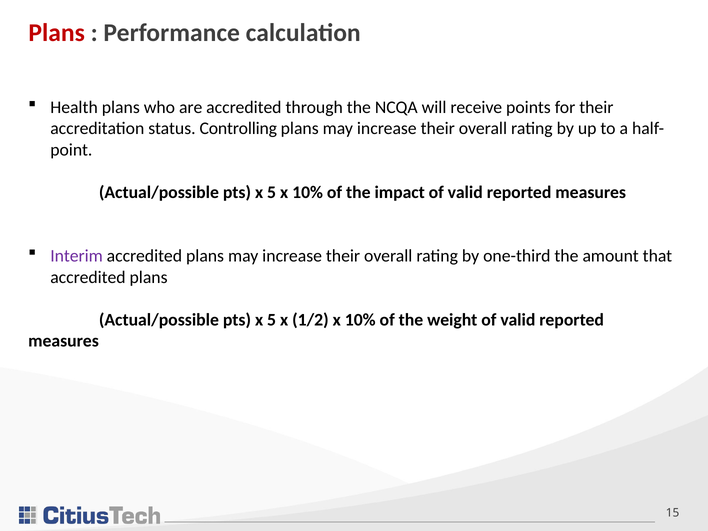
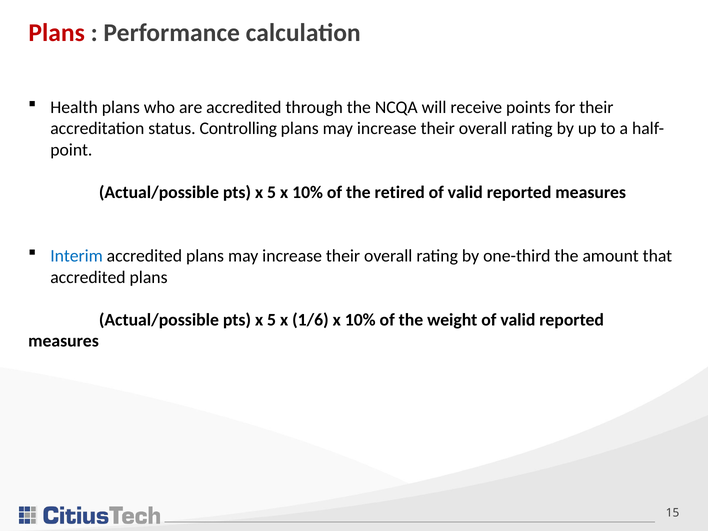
impact: impact -> retired (400, 192)
Interim colour: purple -> blue (77, 256)
1/2: 1/2 -> 1/6 (310, 320)
